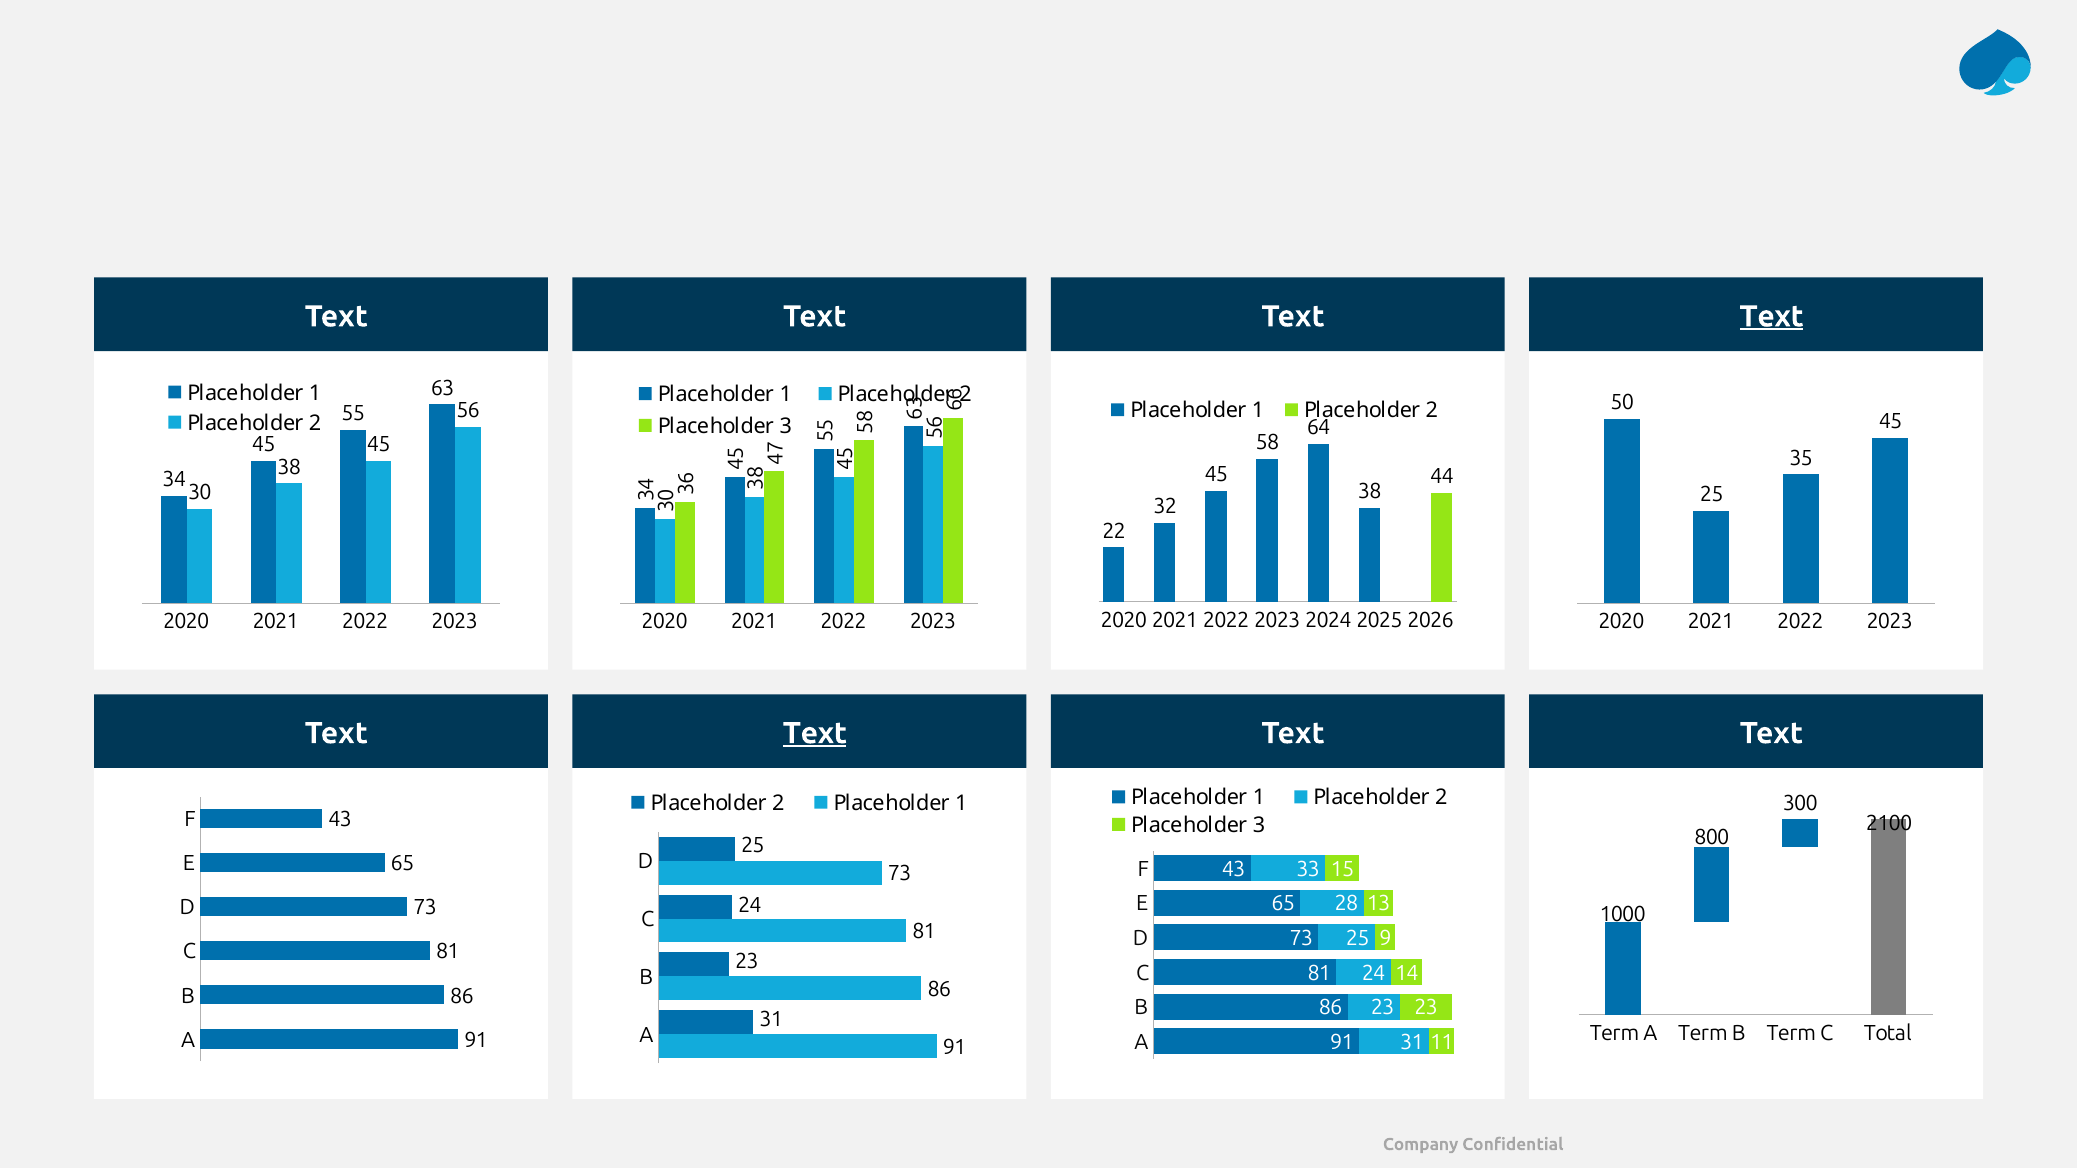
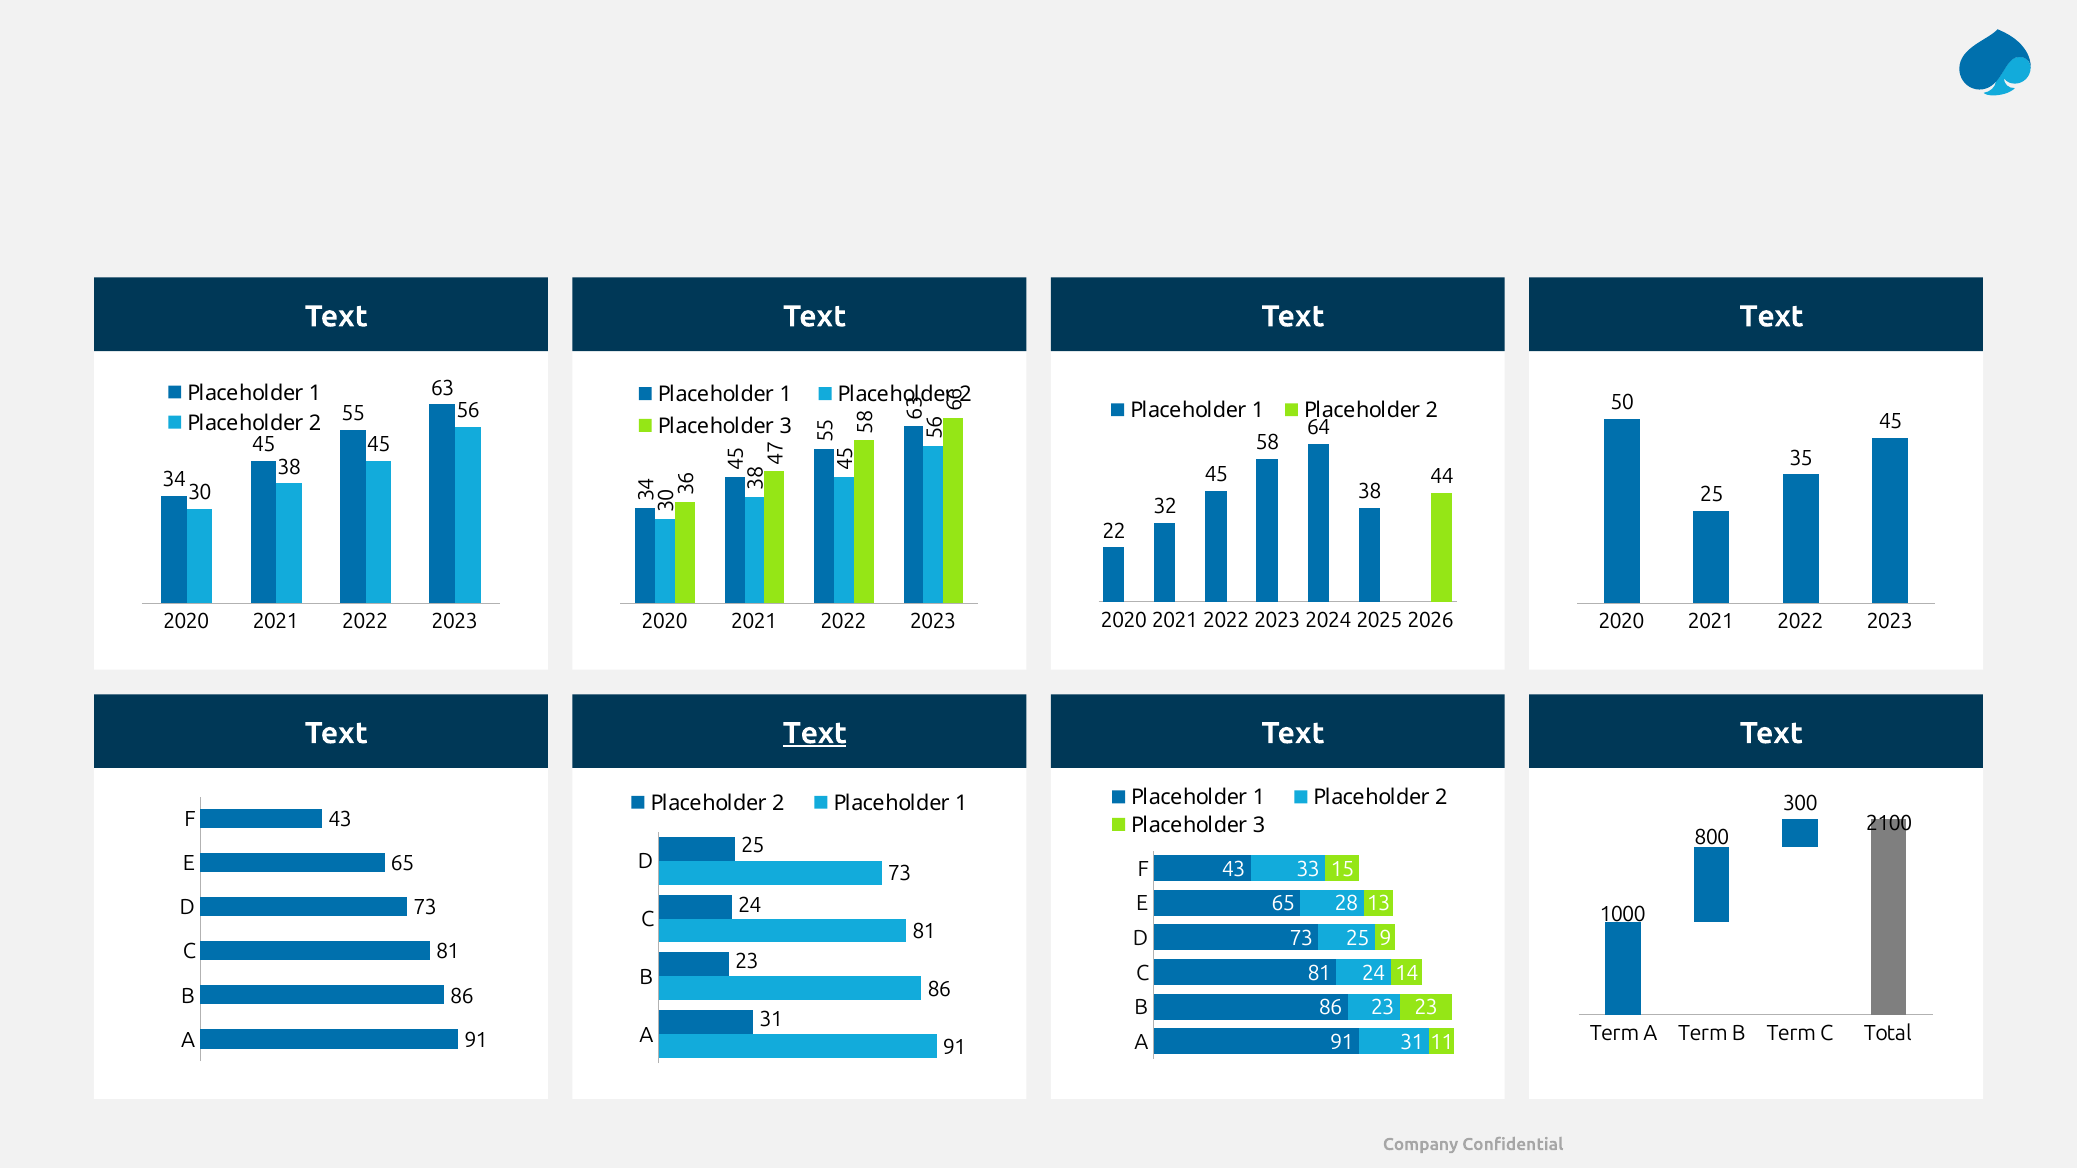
Text underline: present -> none (1772, 316)
